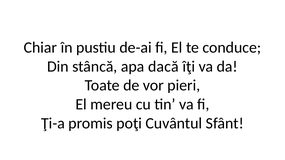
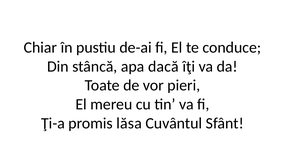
poţi: poţi -> lăsa (129, 124)
